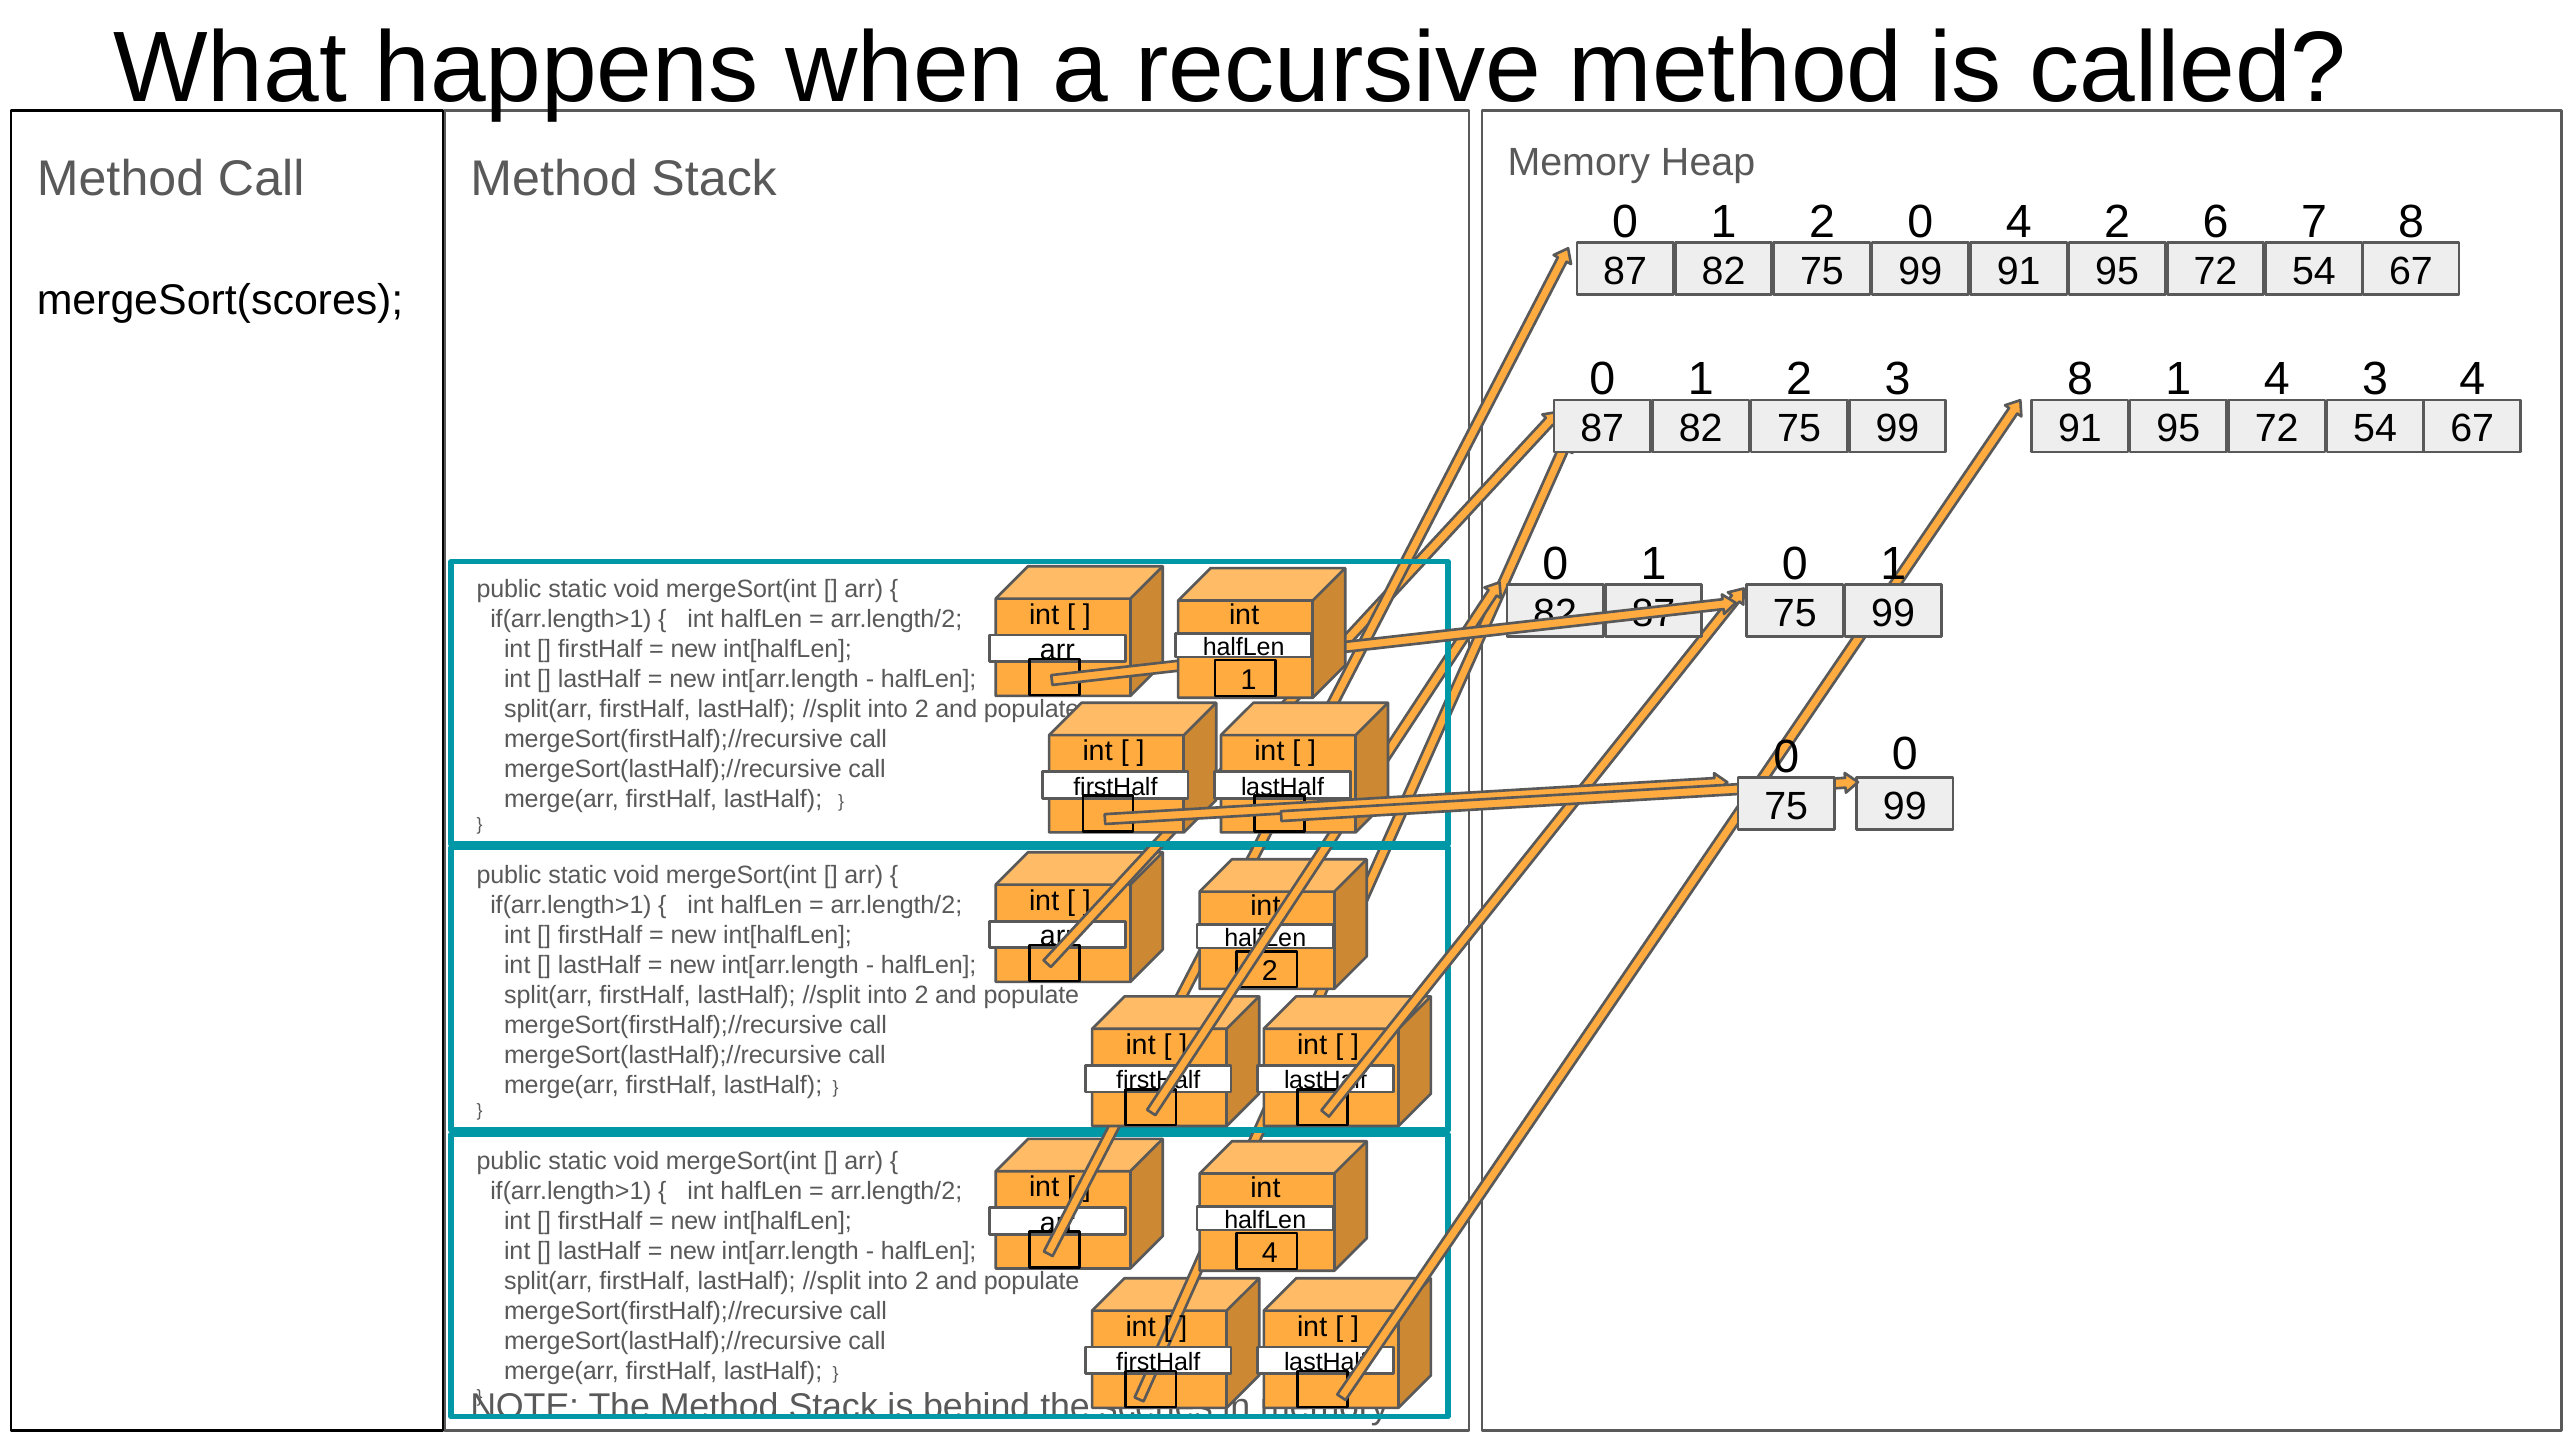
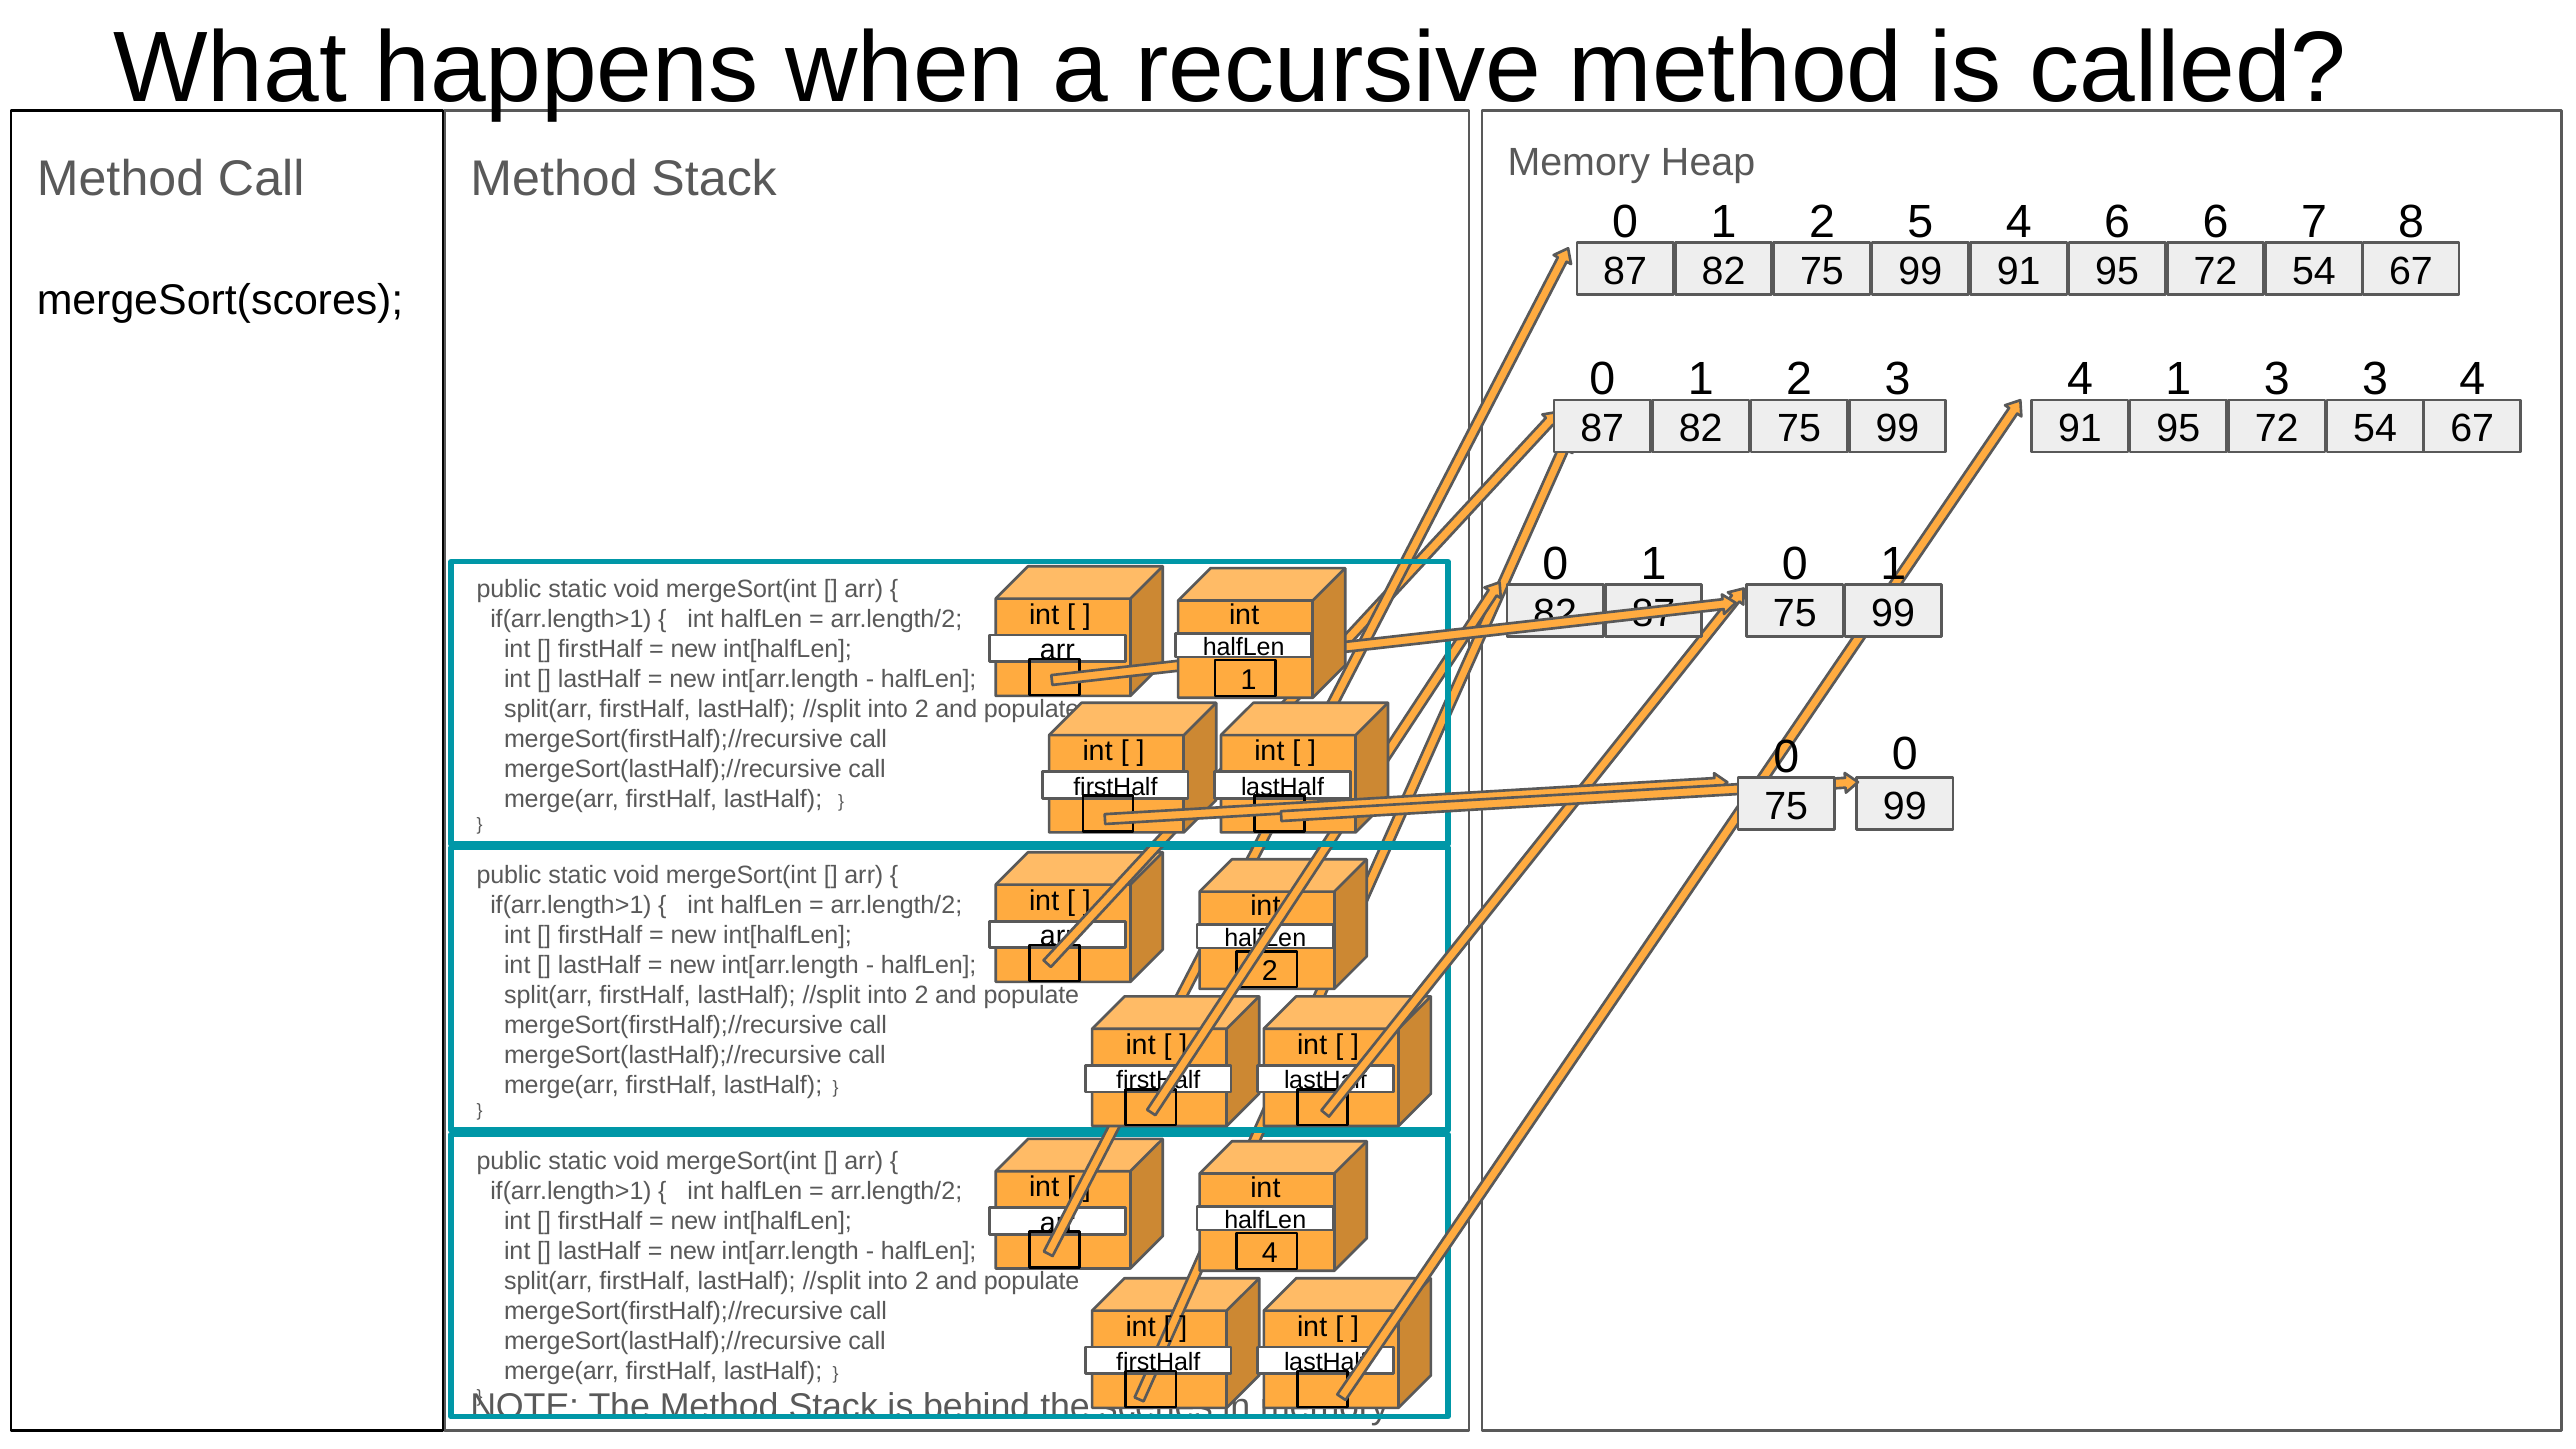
2 0: 0 -> 5 (1920, 222)
4 2: 2 -> 6 (2117, 222)
3 8: 8 -> 4 (2080, 379)
1 4: 4 -> 3 (2277, 379)
